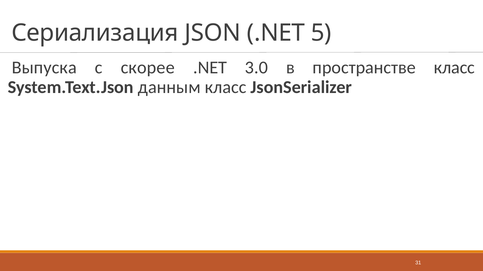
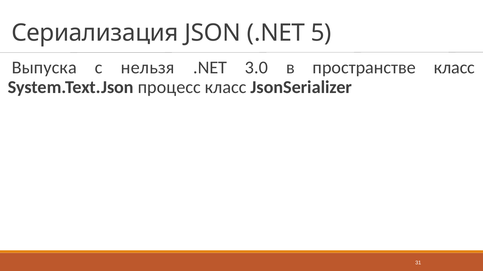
скорее: скорее -> нельзя (148, 68)
данным: данным -> процесс (169, 87)
